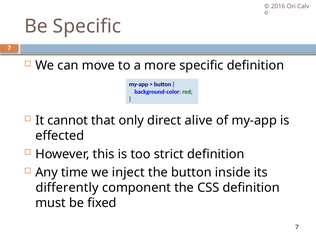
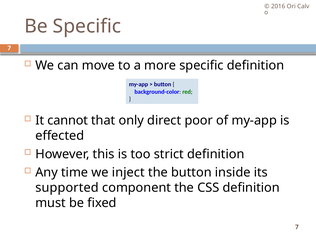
alive: alive -> poor (199, 120)
differently: differently -> supported (67, 188)
